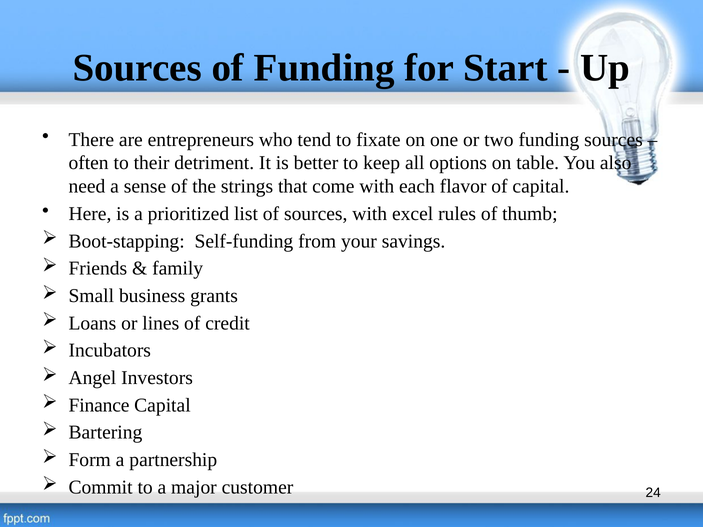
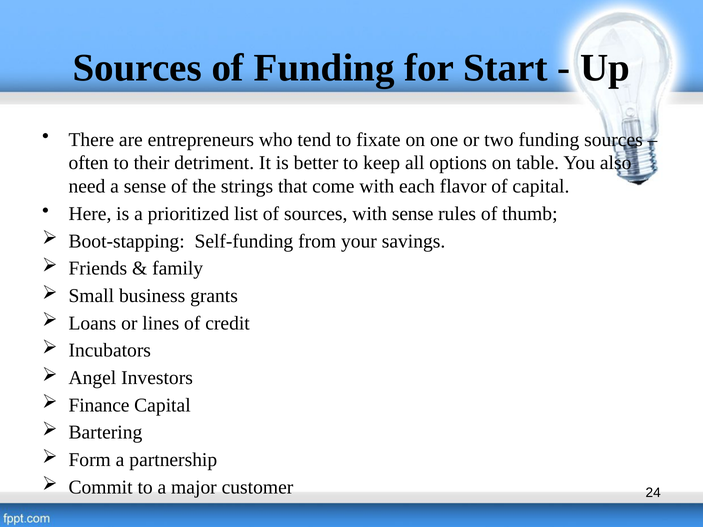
with excel: excel -> sense (413, 214)
